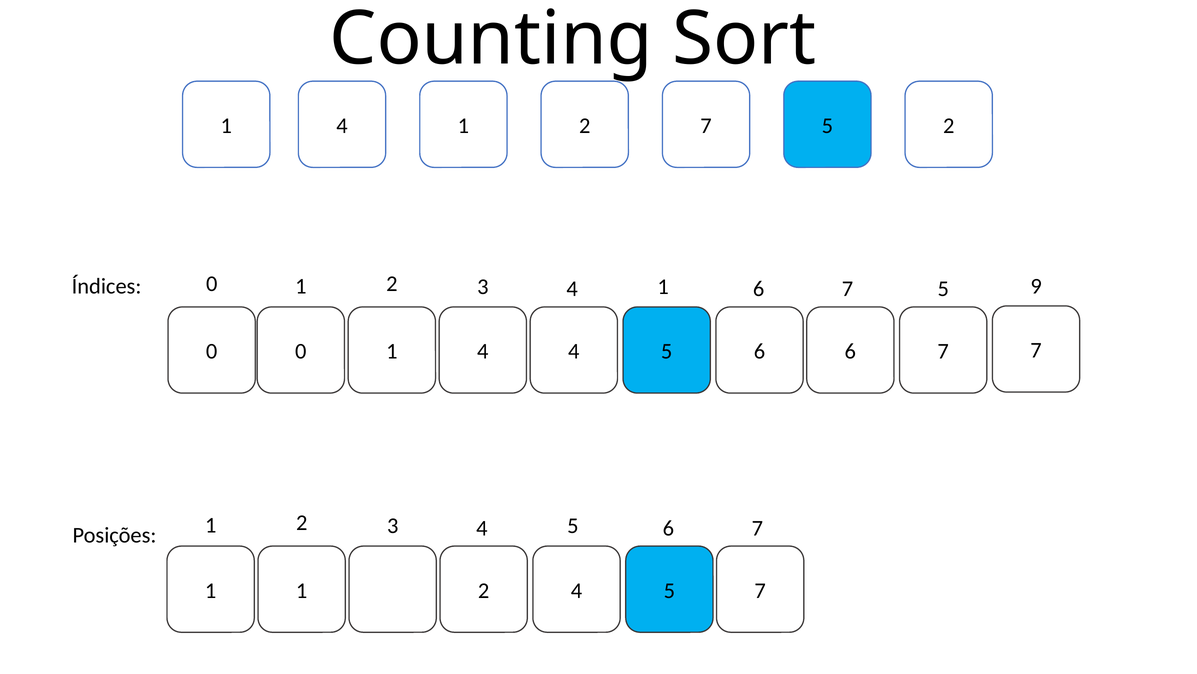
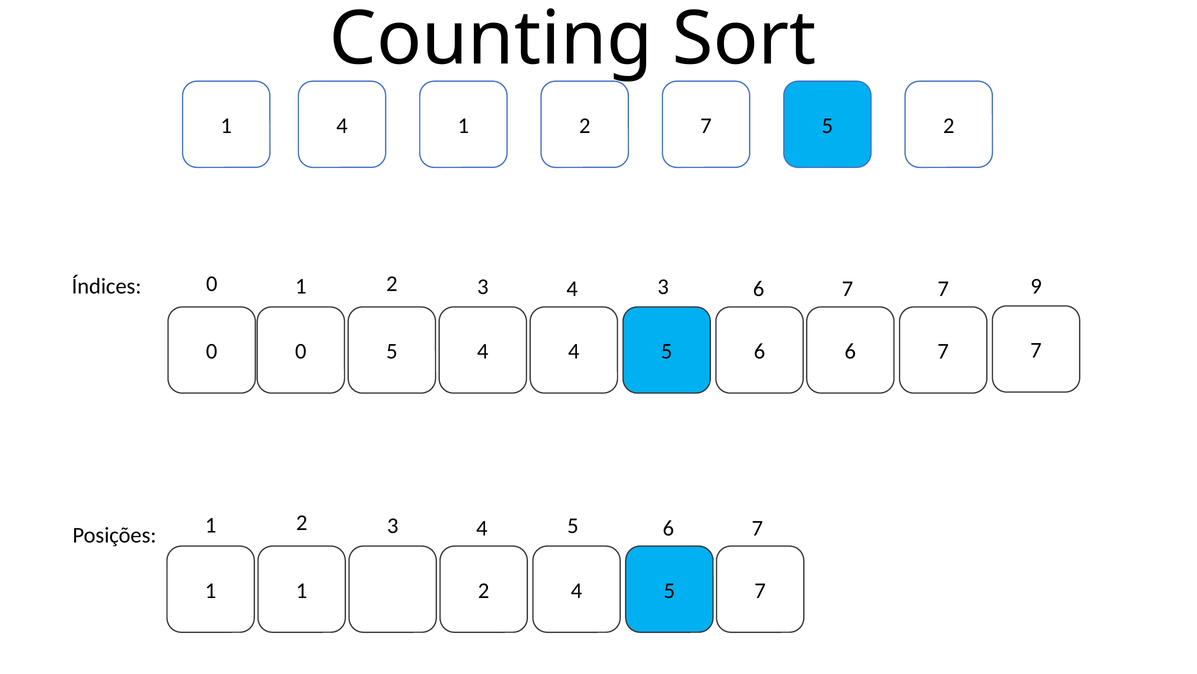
3 4 1: 1 -> 3 (663, 286)
6 7 5: 5 -> 7 (943, 289)
0 0 1: 1 -> 5 (392, 351)
